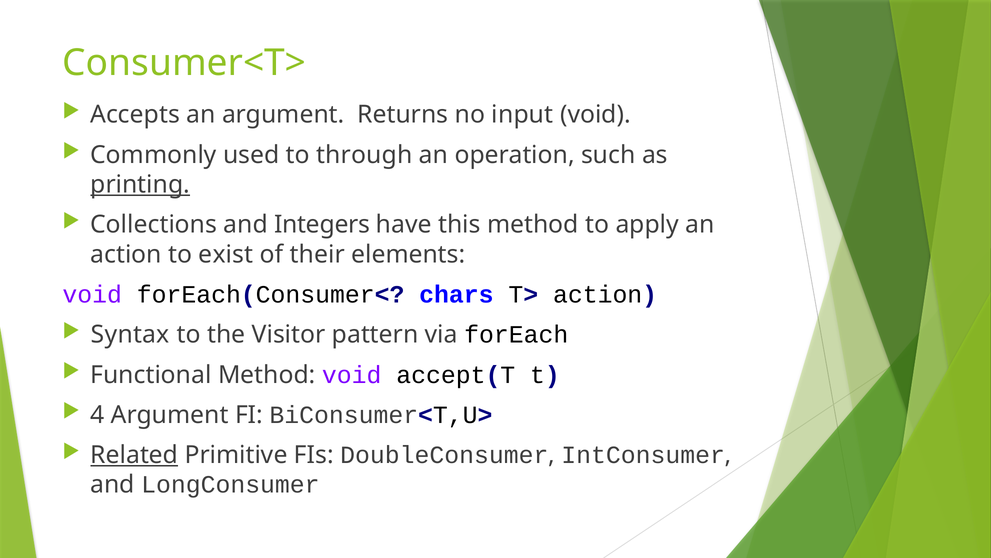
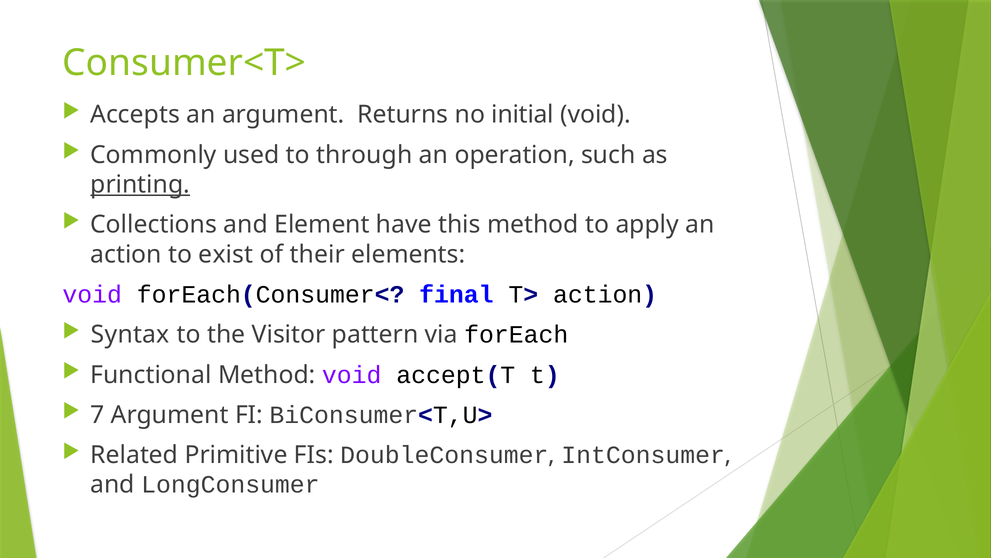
input: input -> initial (523, 115)
Integers: Integers -> Element (322, 225)
chars: chars -> final (456, 294)
4: 4 -> 7 (97, 415)
Related underline: present -> none (134, 455)
